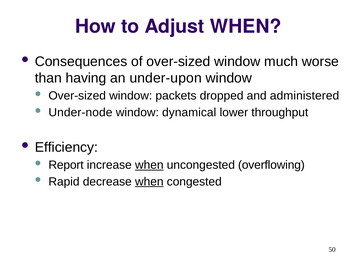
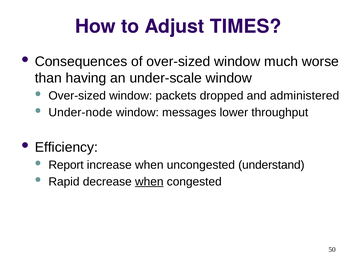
Adjust WHEN: WHEN -> TIMES (246, 27)
under-upon: under-upon -> under-scale (166, 78)
dynamical: dynamical -> messages (189, 113)
when underline: present -> none (149, 165)
overflowing: overflowing -> understand (271, 165)
